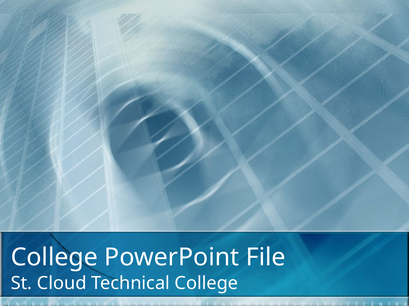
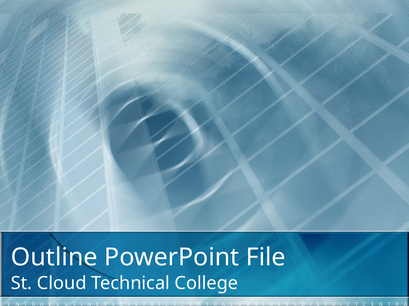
College: College -> Outline (54, 258)
